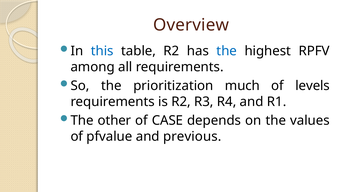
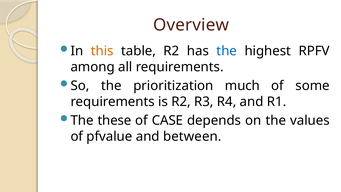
this colour: blue -> orange (102, 51)
levels: levels -> some (313, 86)
other: other -> these (114, 120)
previous: previous -> between (192, 136)
